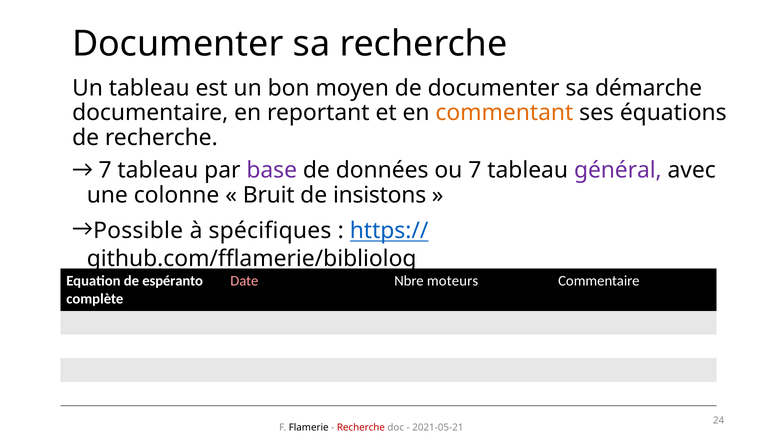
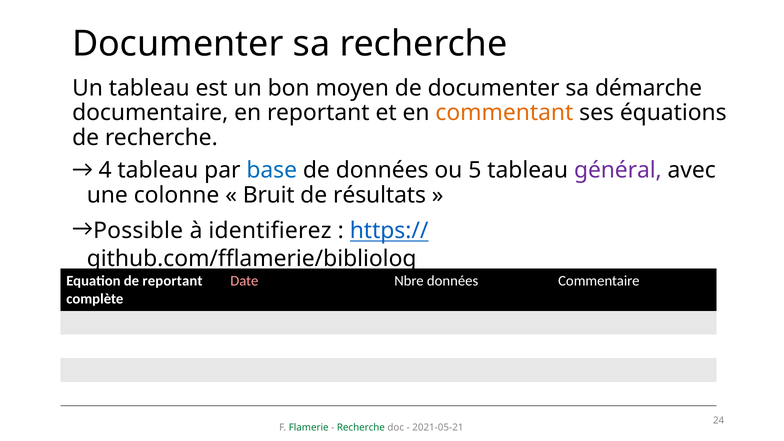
7: 7 -> 4 (105, 170)
base colour: purple -> blue (272, 170)
ou 7: 7 -> 5 (475, 170)
insistons: insistons -> résultats (380, 195)
spécifiques: spécifiques -> identifierez (270, 231)
de espéranto: espéranto -> reportant (172, 281)
Nbre moteurs: moteurs -> données (453, 281)
Flamerie colour: black -> green (309, 428)
Recherche colour: red -> green (361, 428)
